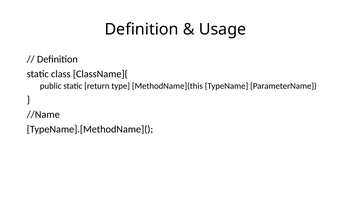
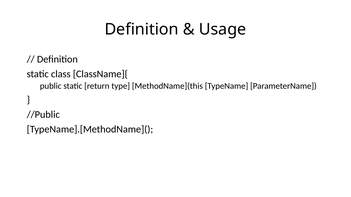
//Name: //Name -> //Public (43, 115)
